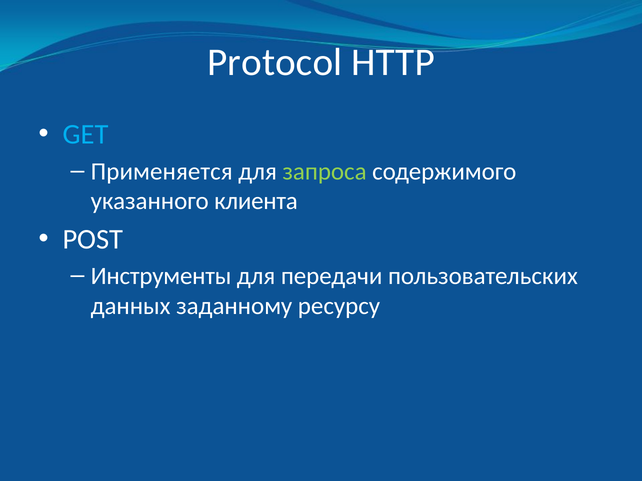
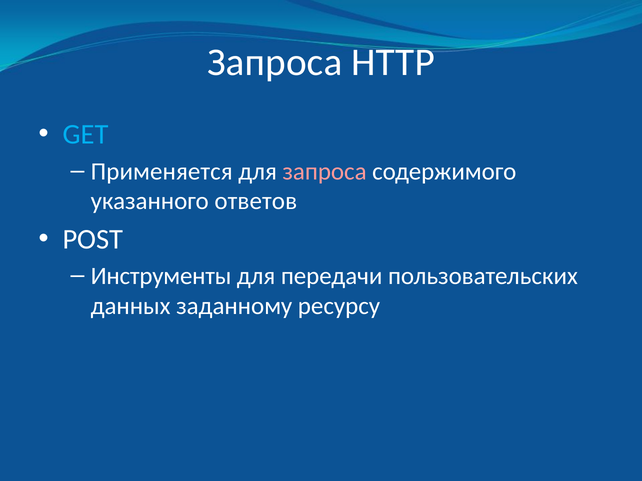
Protocol: Protocol -> Запроса (275, 62)
запроса colour: light green -> pink (325, 172)
клиента: клиента -> ответов (256, 201)
